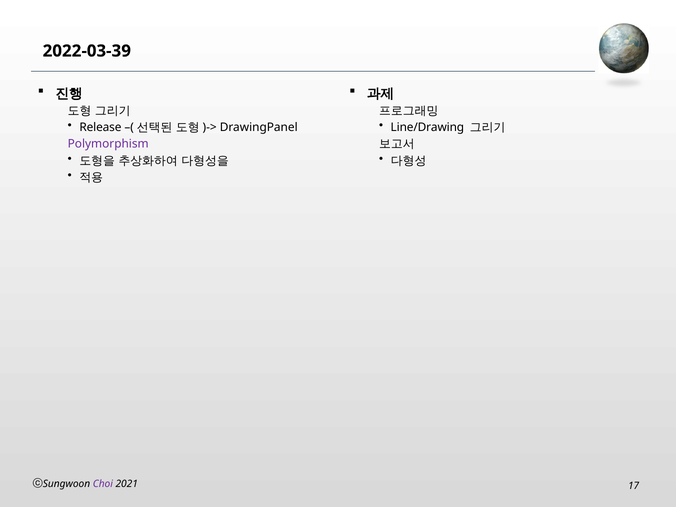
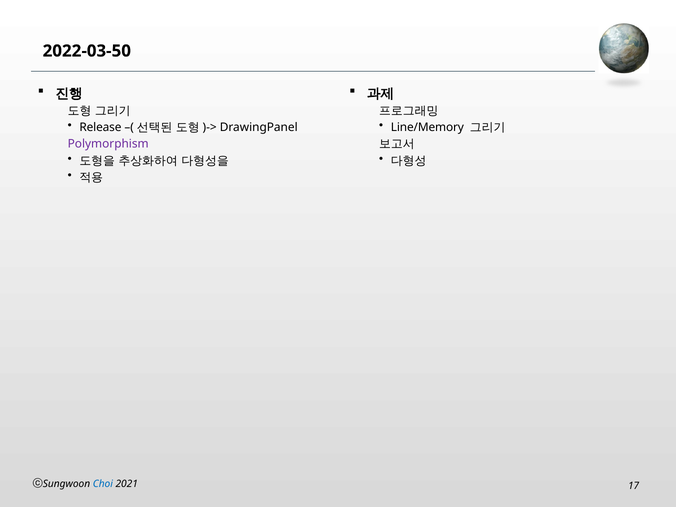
2022-03-39: 2022-03-39 -> 2022-03-50 (87, 51)
Line/Drawing: Line/Drawing -> Line/Memory (427, 127)
Choi colour: purple -> blue (103, 484)
